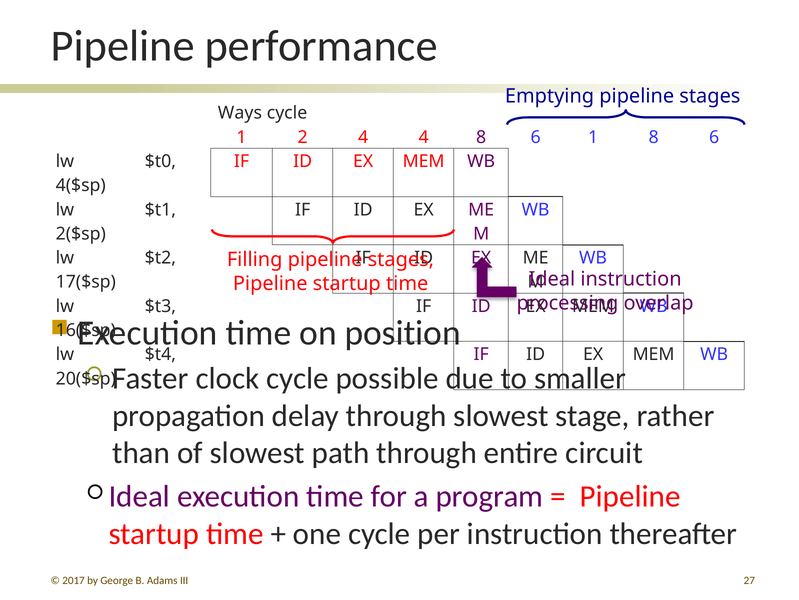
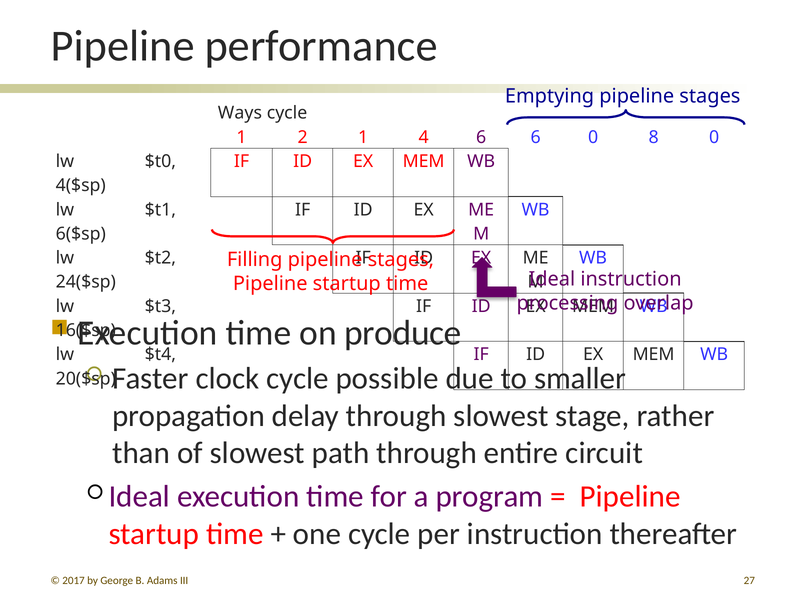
2 4: 4 -> 1 (363, 137)
4 8: 8 -> 6 (481, 137)
6 1: 1 -> 0 (593, 137)
6: 6 -> 0 (714, 137)
2($sp: 2($sp -> 6($sp (81, 233)
17($sp: 17($sp -> 24($sp (86, 282)
position: position -> produce (403, 332)
